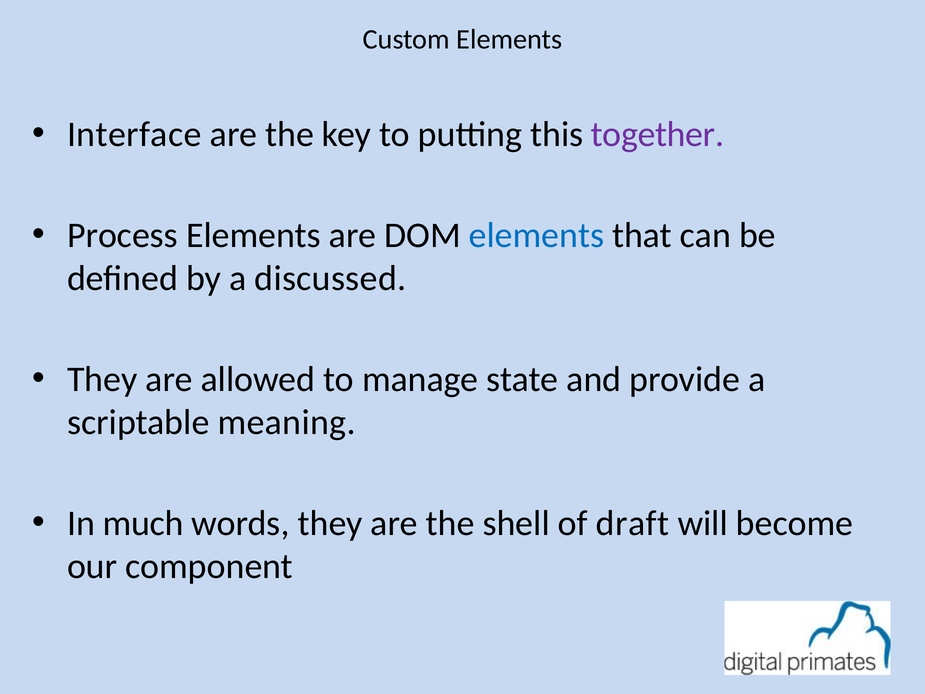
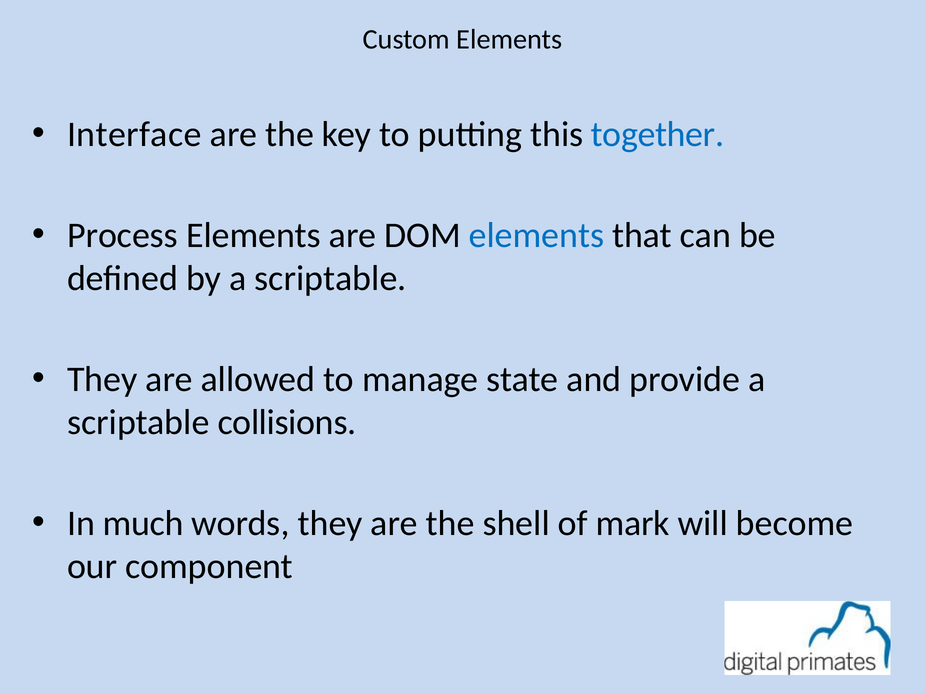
together colour: purple -> blue (657, 134)
by a discussed: discussed -> scriptable (330, 278)
meaning: meaning -> collisions (287, 422)
draft: draft -> mark (633, 523)
